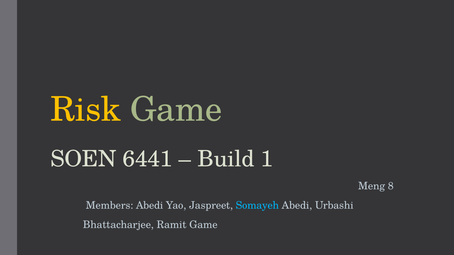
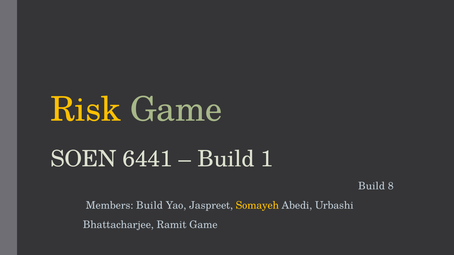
Meng: Meng -> Build (372, 187)
Members Abedi: Abedi -> Build (149, 206)
Somayeh colour: light blue -> yellow (257, 206)
